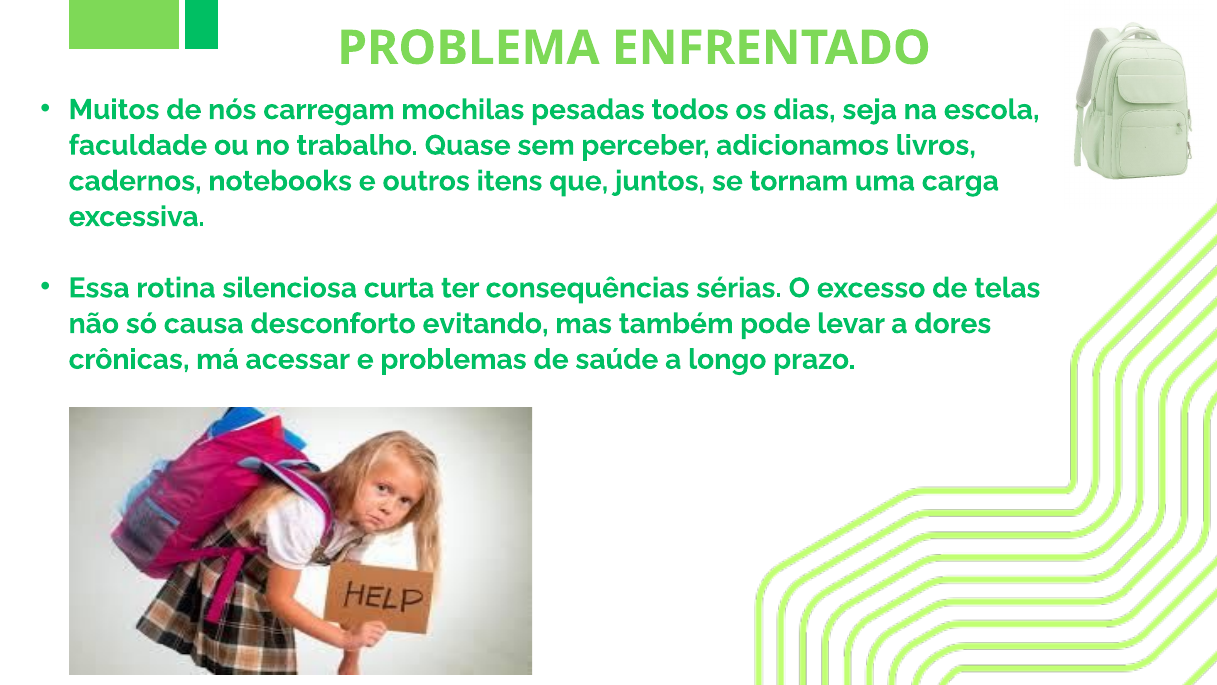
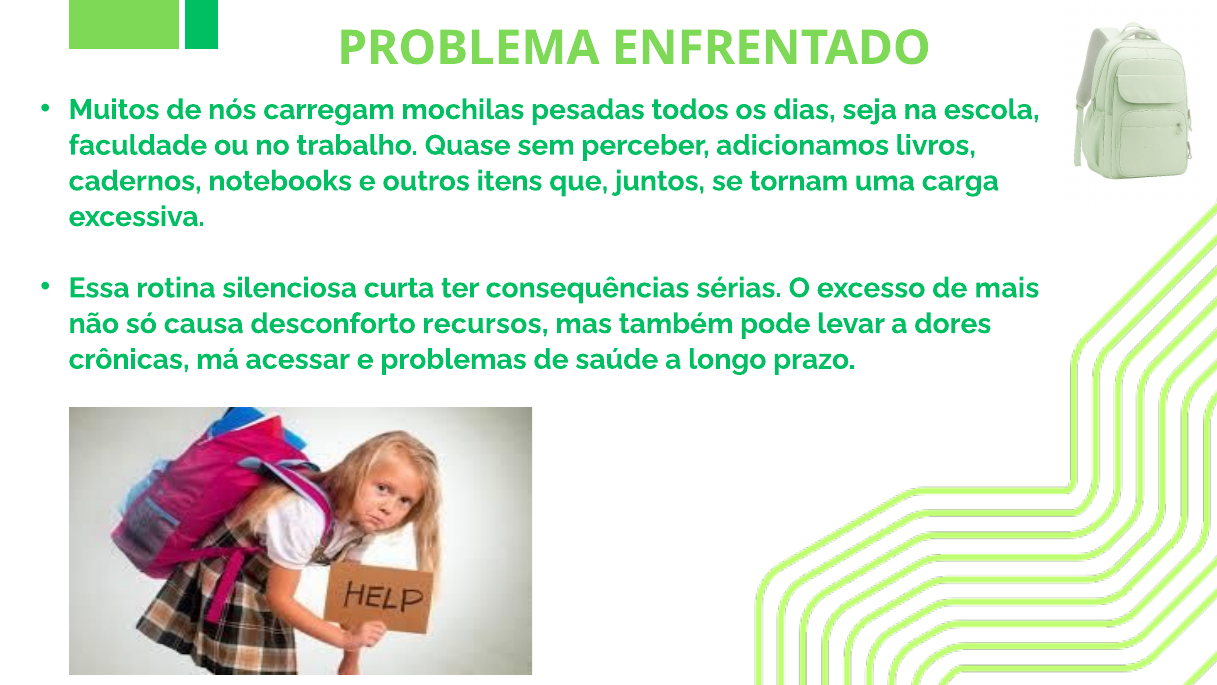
telas: telas -> mais (1007, 288)
evitando: evitando -> recursos (485, 324)
